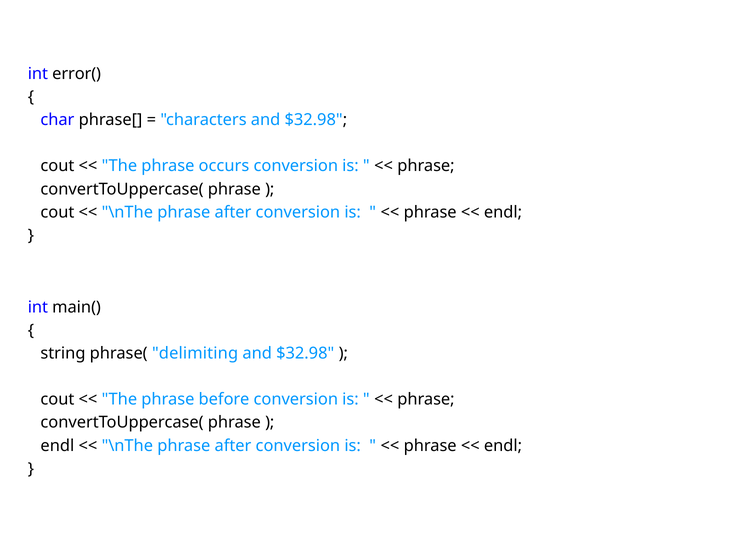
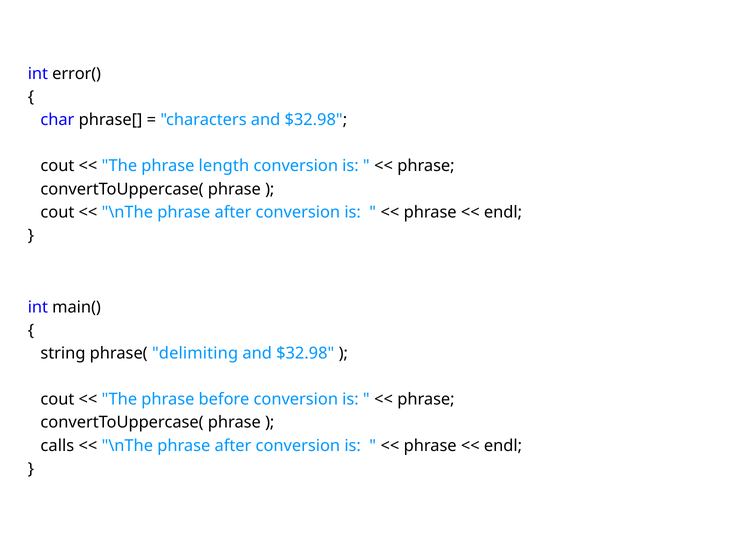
occurs: occurs -> length (224, 166)
endl: endl -> calls (57, 445)
